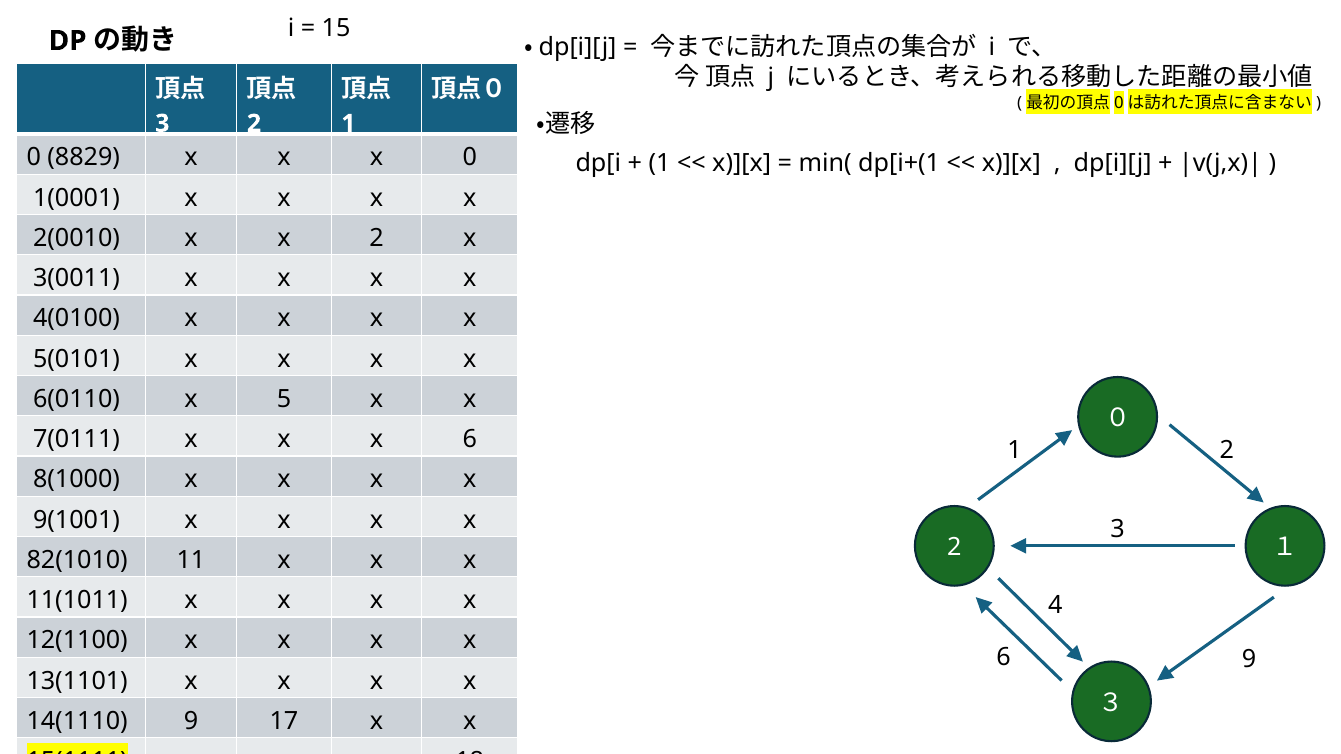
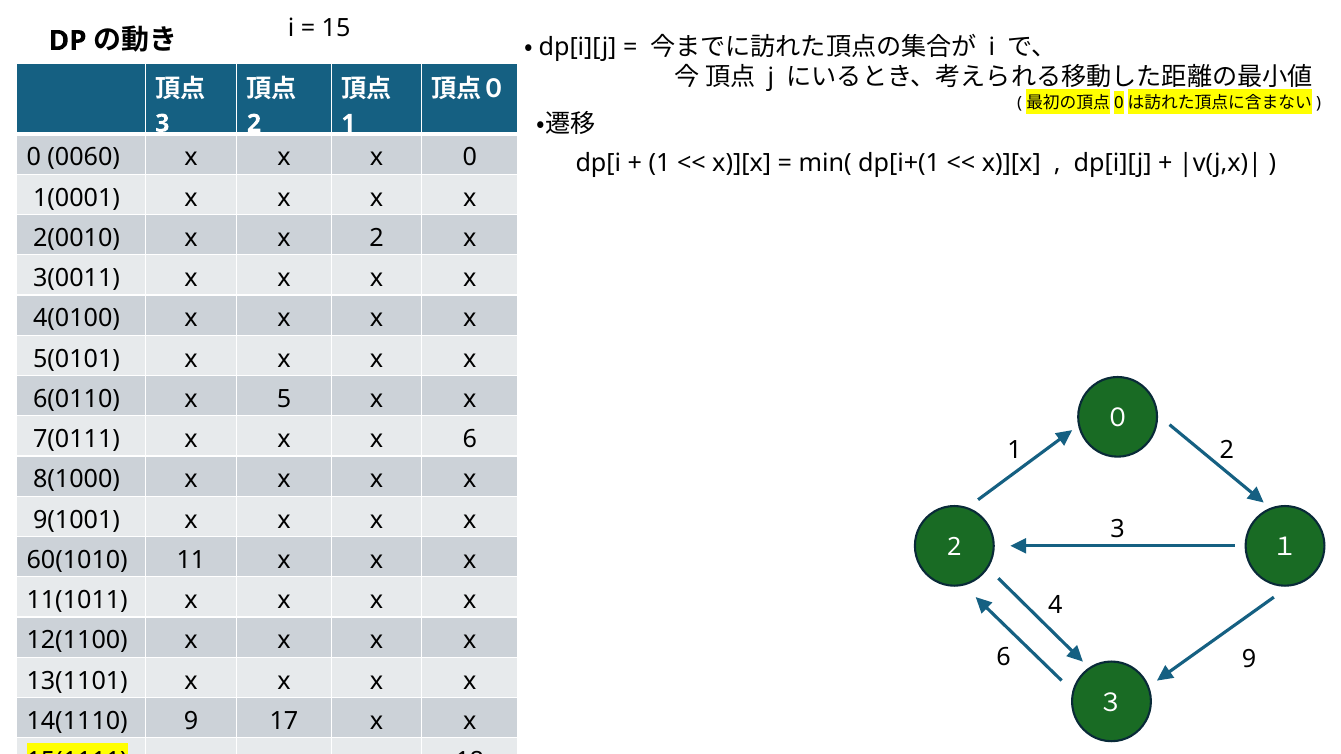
8829: 8829 -> 0060 (84, 158)
82(1010: 82(1010 -> 60(1010 (77, 560)
